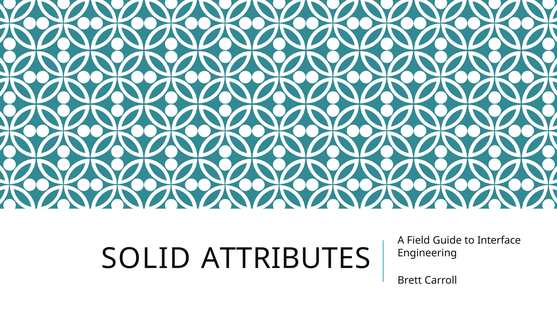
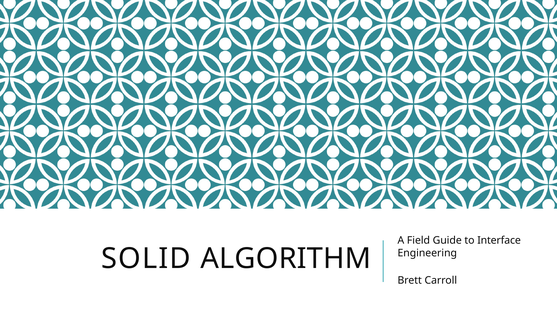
ATTRIBUTES: ATTRIBUTES -> ALGORITHM (286, 259)
